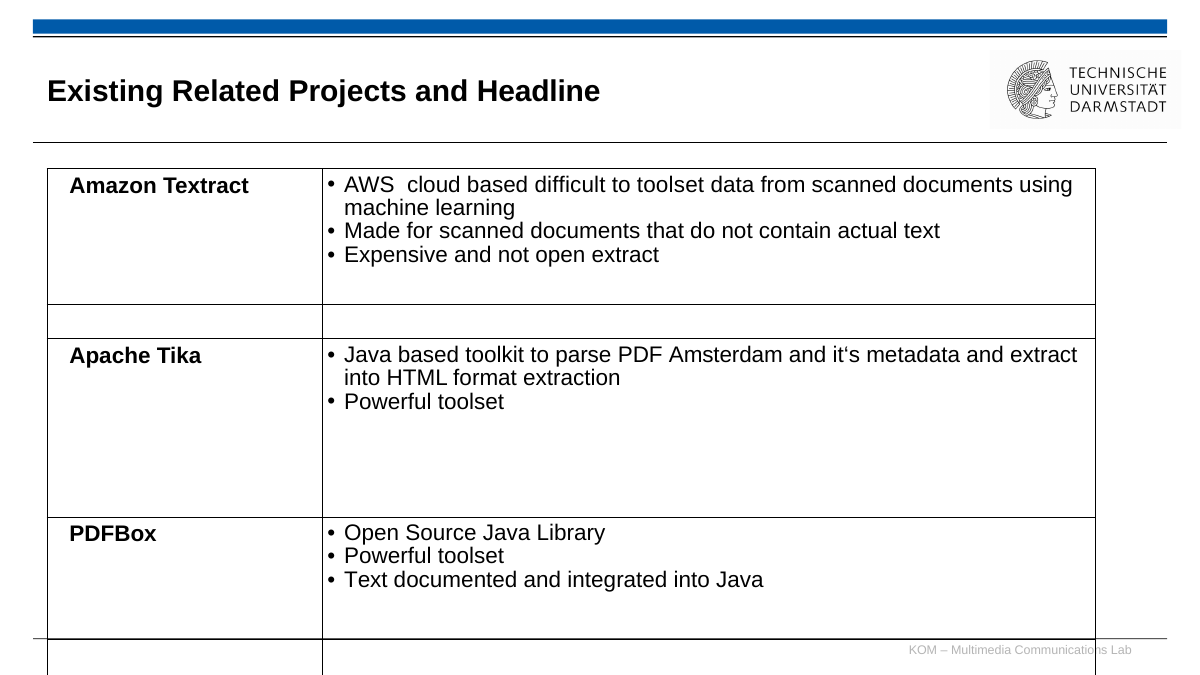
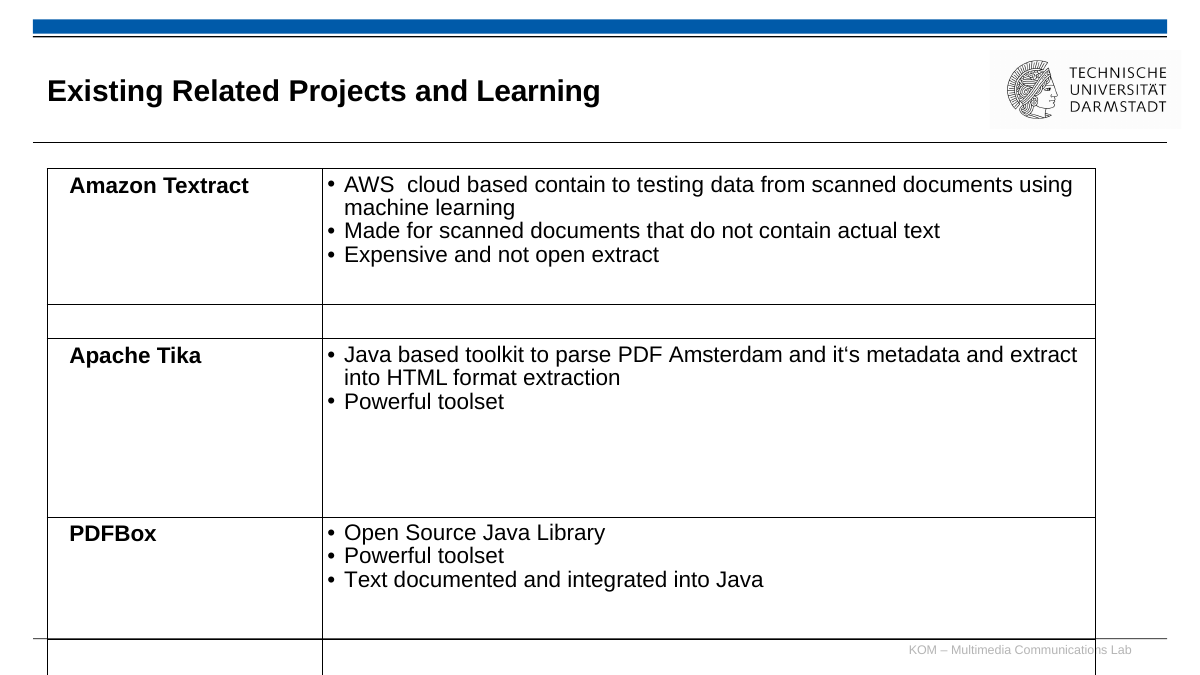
and Headline: Headline -> Learning (539, 91)
based difficult: difficult -> contain (570, 185)
to toolset: toolset -> testing (671, 185)
